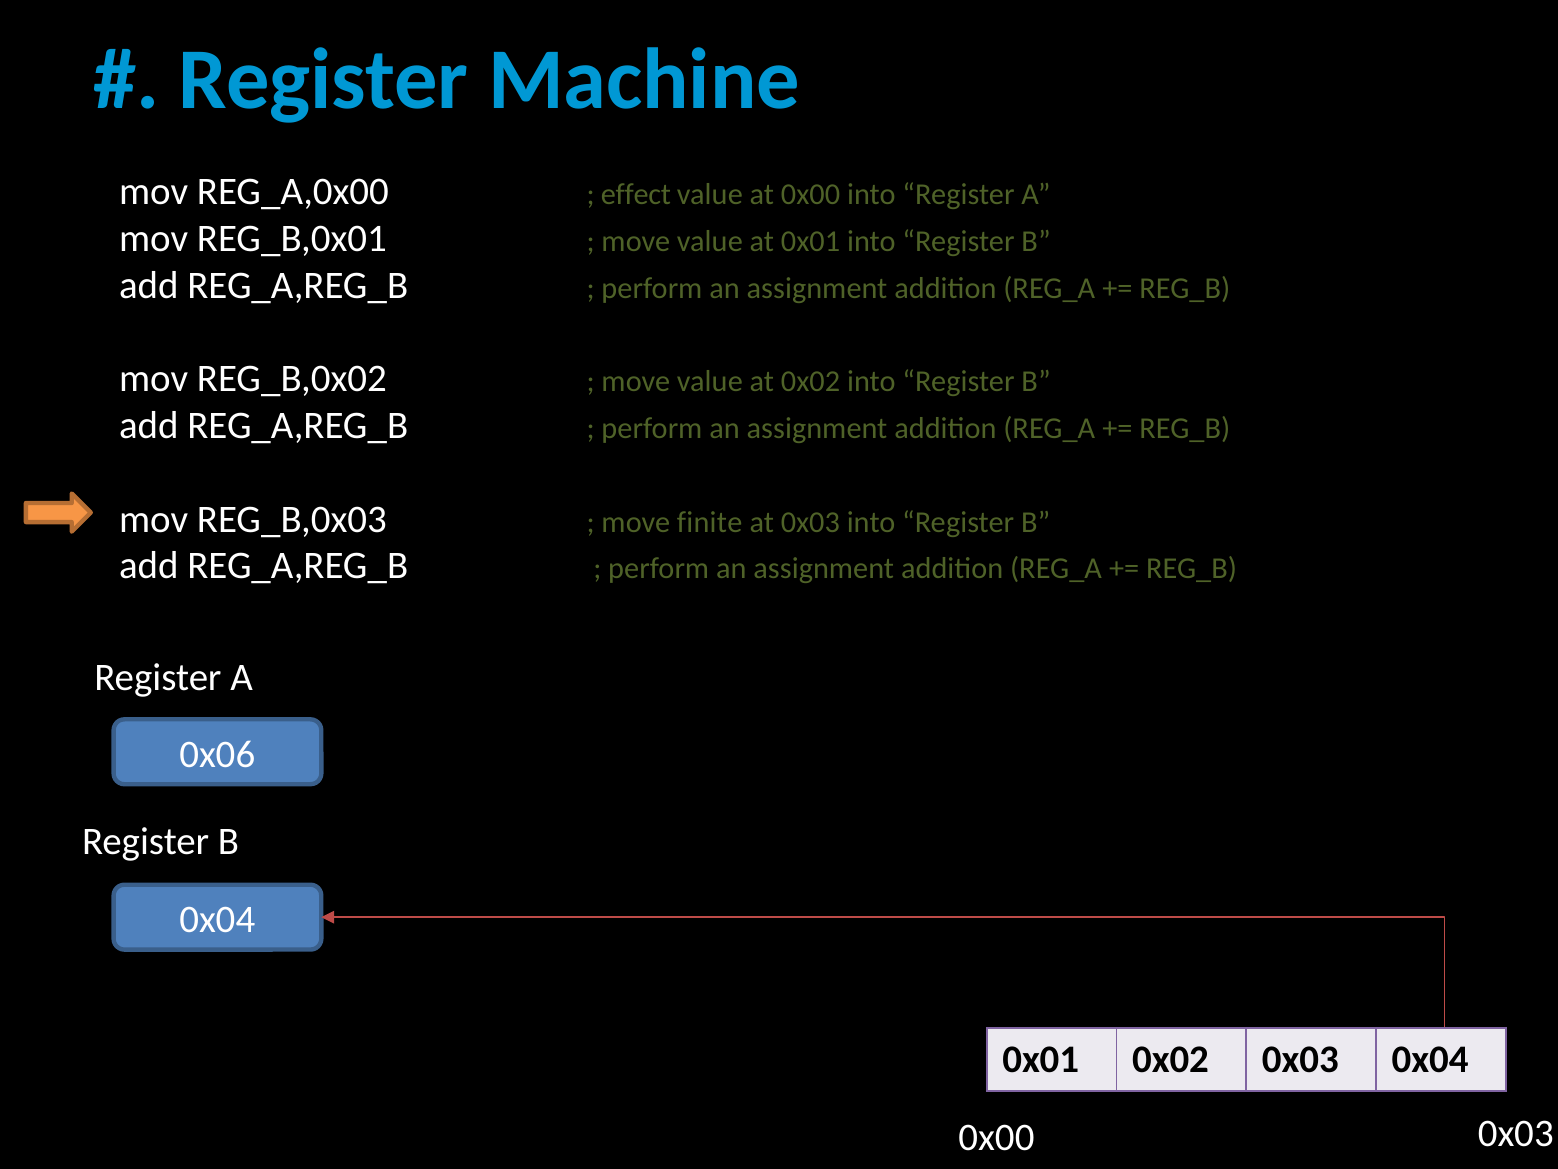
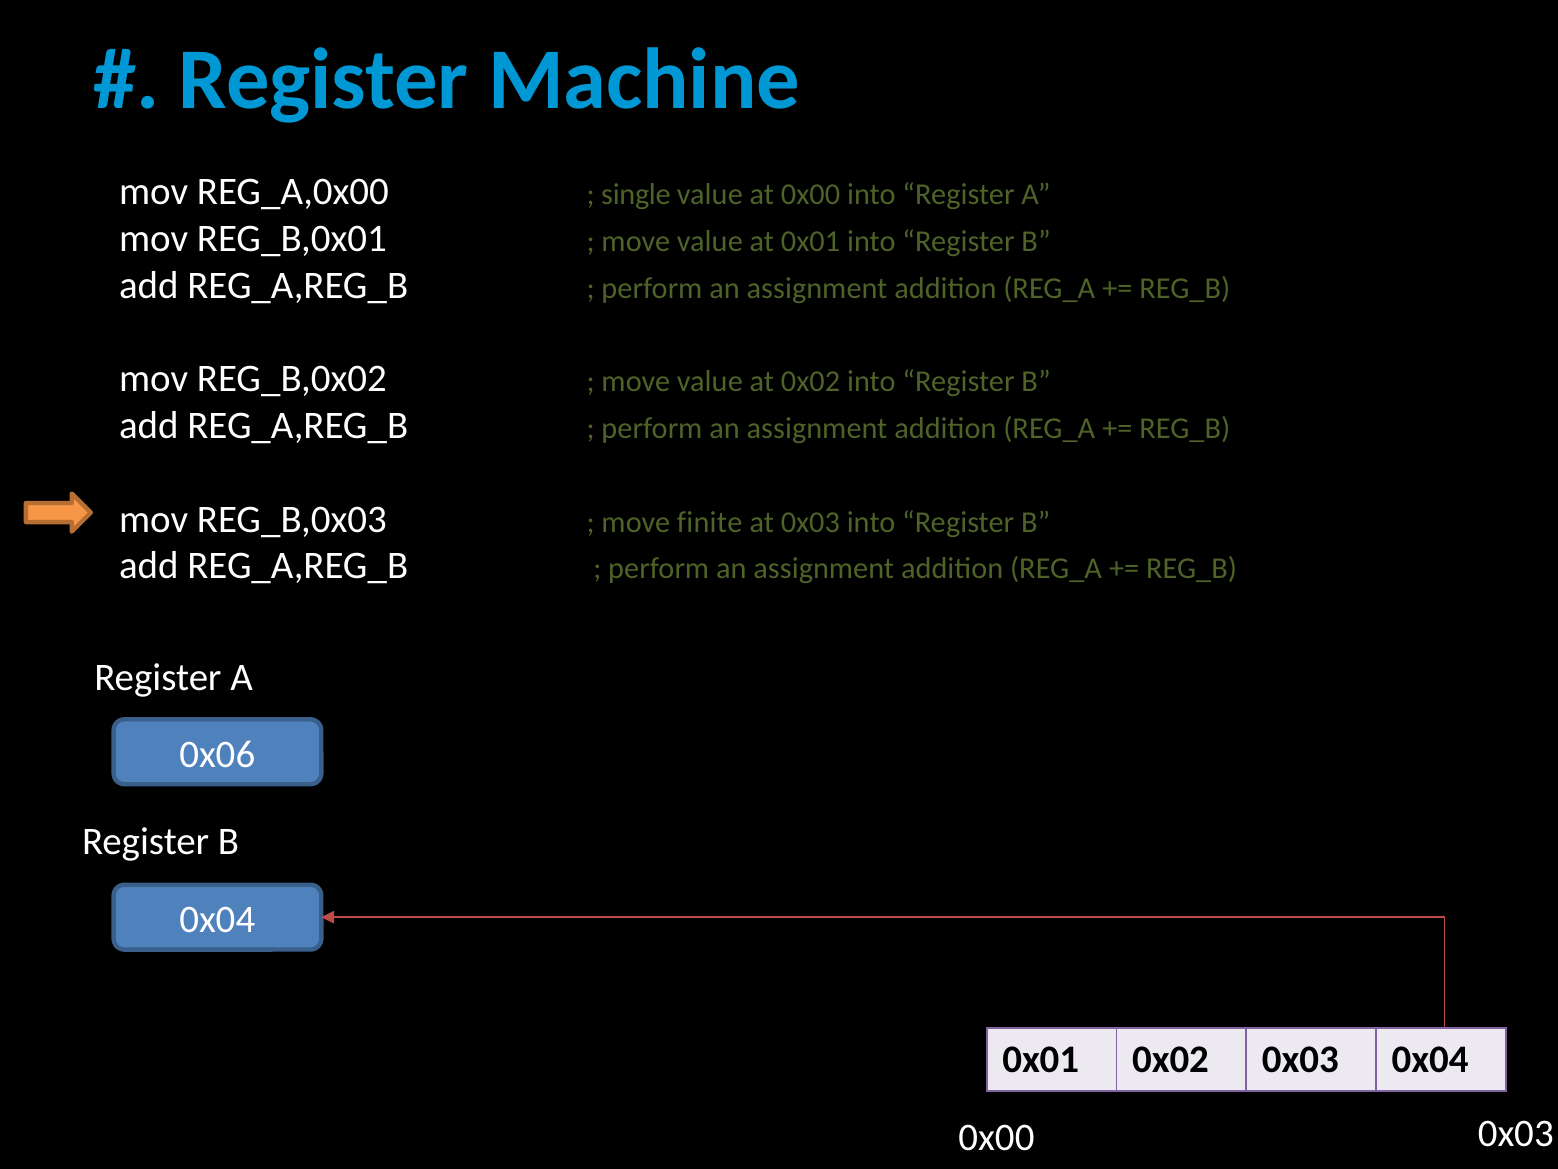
effect: effect -> single (636, 195)
